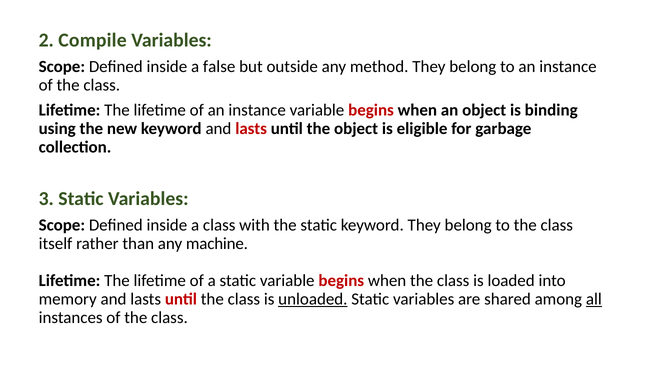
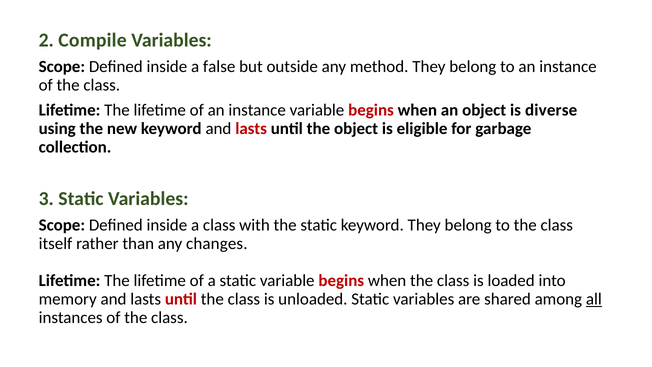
binding: binding -> diverse (551, 110)
machine: machine -> changes (217, 243)
unloaded underline: present -> none (313, 299)
